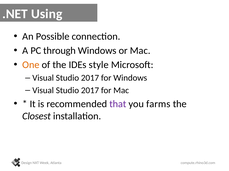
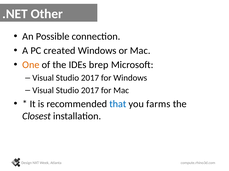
Using: Using -> Other (47, 14)
through: through -> created (59, 51)
style: style -> brep (99, 65)
that colour: purple -> blue (118, 104)
